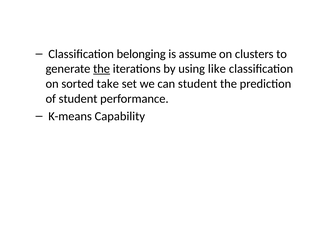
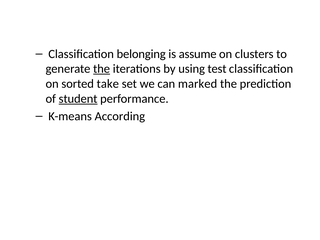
like: like -> test (217, 69)
can student: student -> marked (198, 84)
student underline: none -> present (78, 99)
Capability: Capability -> According (120, 116)
